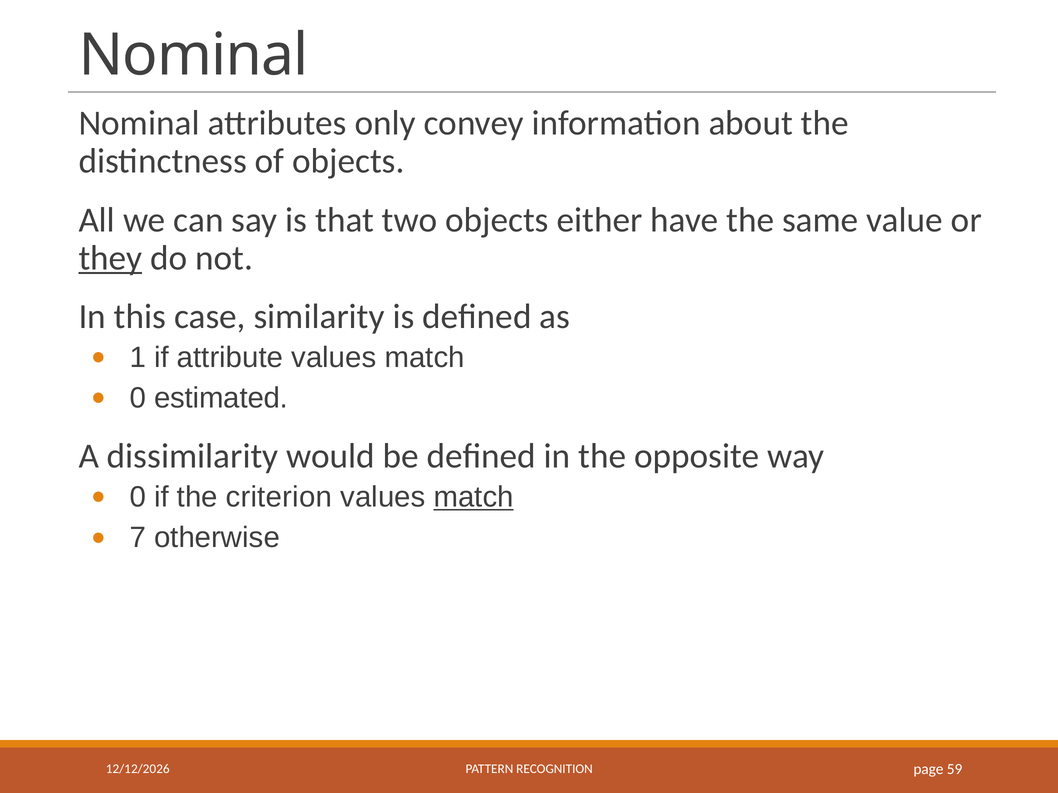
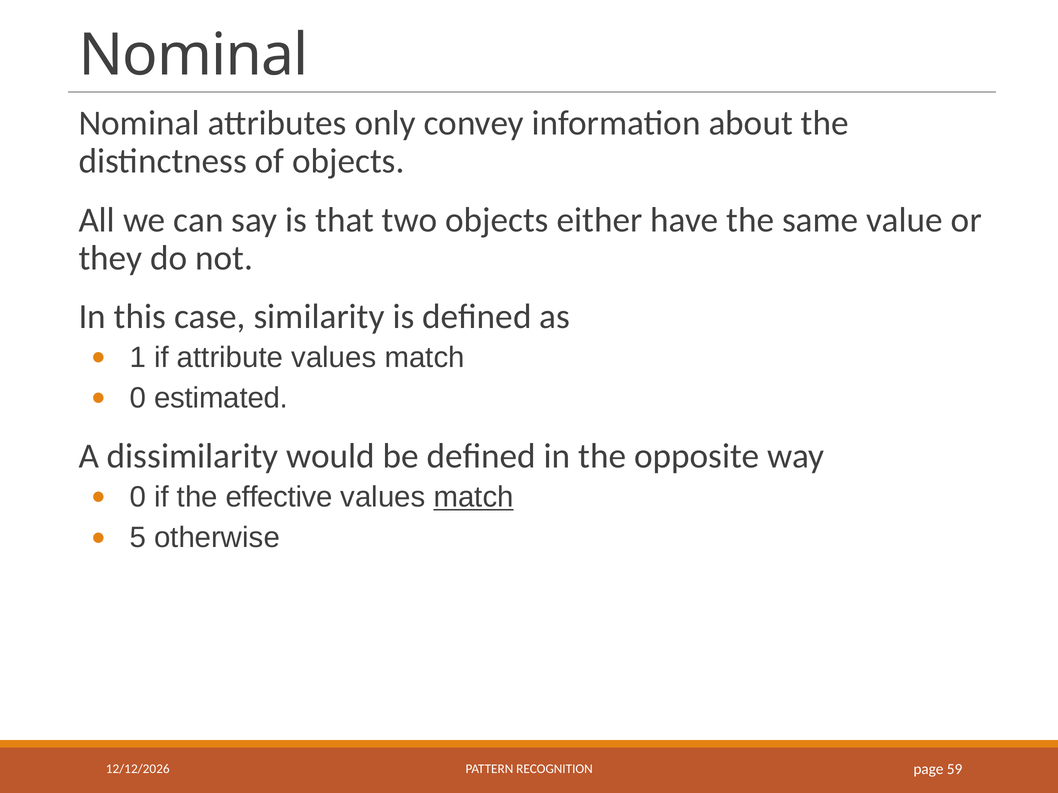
they underline: present -> none (110, 258)
criterion: criterion -> effective (279, 497)
7: 7 -> 5 (138, 538)
